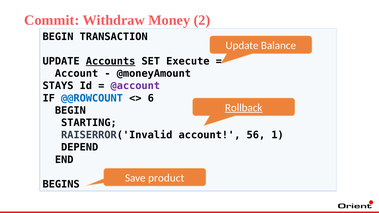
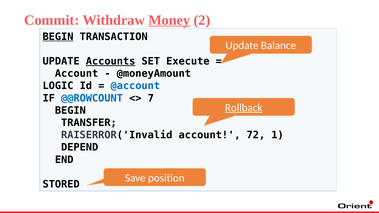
Money underline: none -> present (169, 20)
BEGIN underline: none -> present (58, 37)
STAYS: STAYS -> LOGIC (58, 86)
@account colour: purple -> blue (135, 86)
6: 6 -> 7 (151, 98)
STARTING: STARTING -> TRANSFER (89, 123)
56: 56 -> 72 (256, 135)
product: product -> position (166, 178)
BEGINS: BEGINS -> STORED (61, 184)
